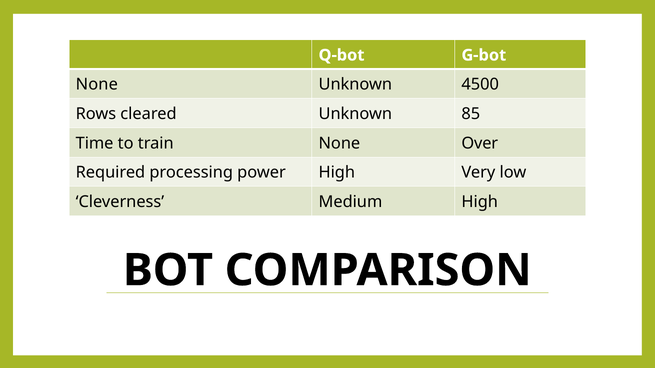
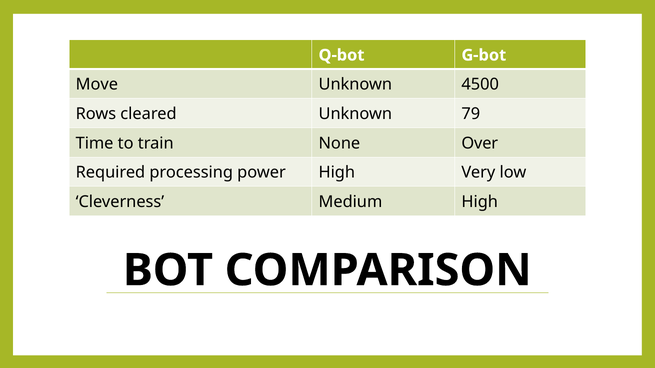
None: None -> Move (97, 85)
85: 85 -> 79 (471, 114)
